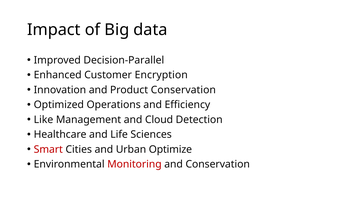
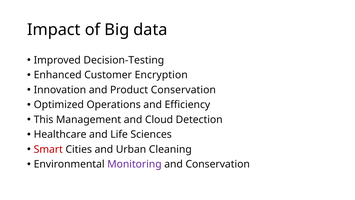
Decision-Parallel: Decision-Parallel -> Decision-Testing (124, 60)
Like: Like -> This (44, 119)
Optimize: Optimize -> Cleaning (170, 149)
Monitoring colour: red -> purple (134, 164)
